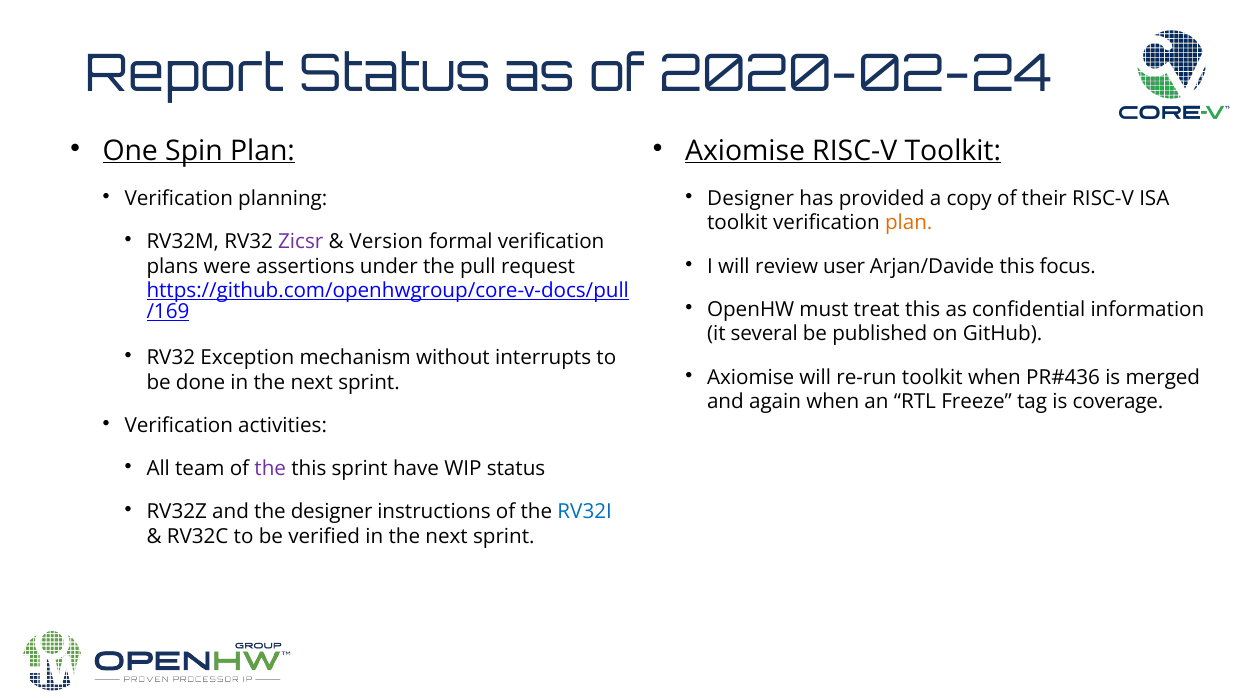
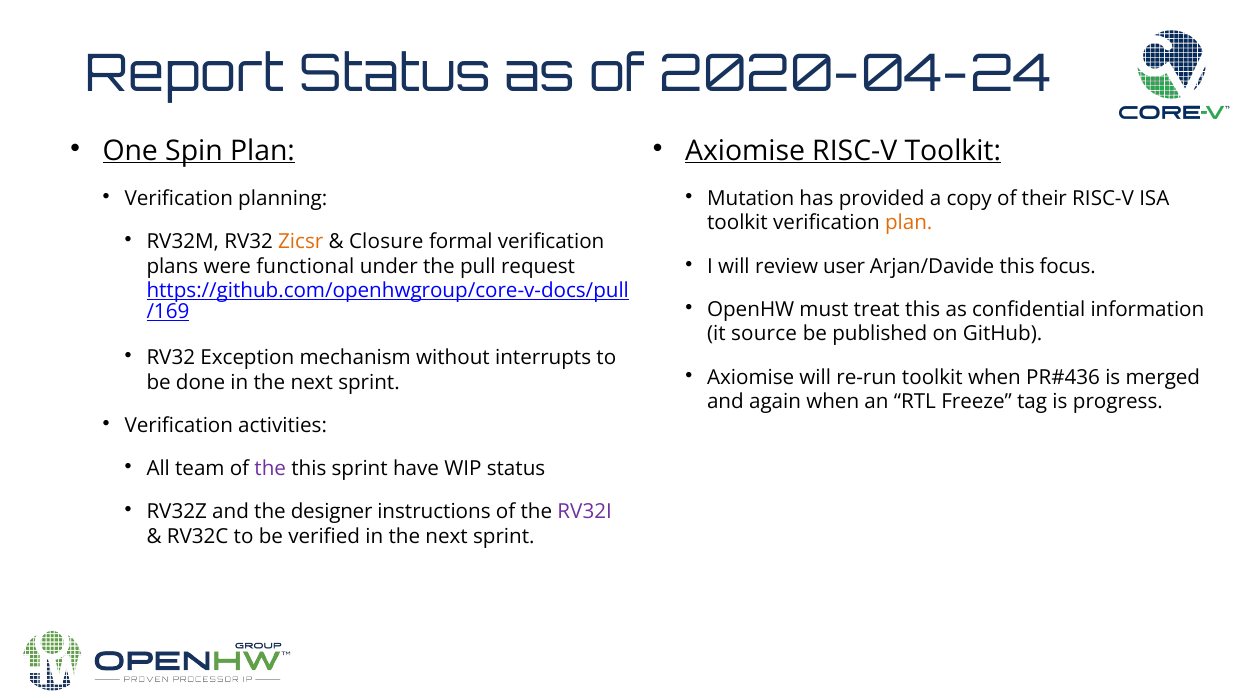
2020-02-24: 2020-02-24 -> 2020-04-24 (856, 74)
Designer: Designer -> Mutation (751, 198)
Zicsr colour: purple -> orange (301, 242)
Version: Version -> Closure (386, 242)
assertions: assertions -> functional (305, 266)
several: several -> source (764, 334)
coverage: coverage -> progress (1118, 402)
RV32I colour: blue -> purple (585, 512)
